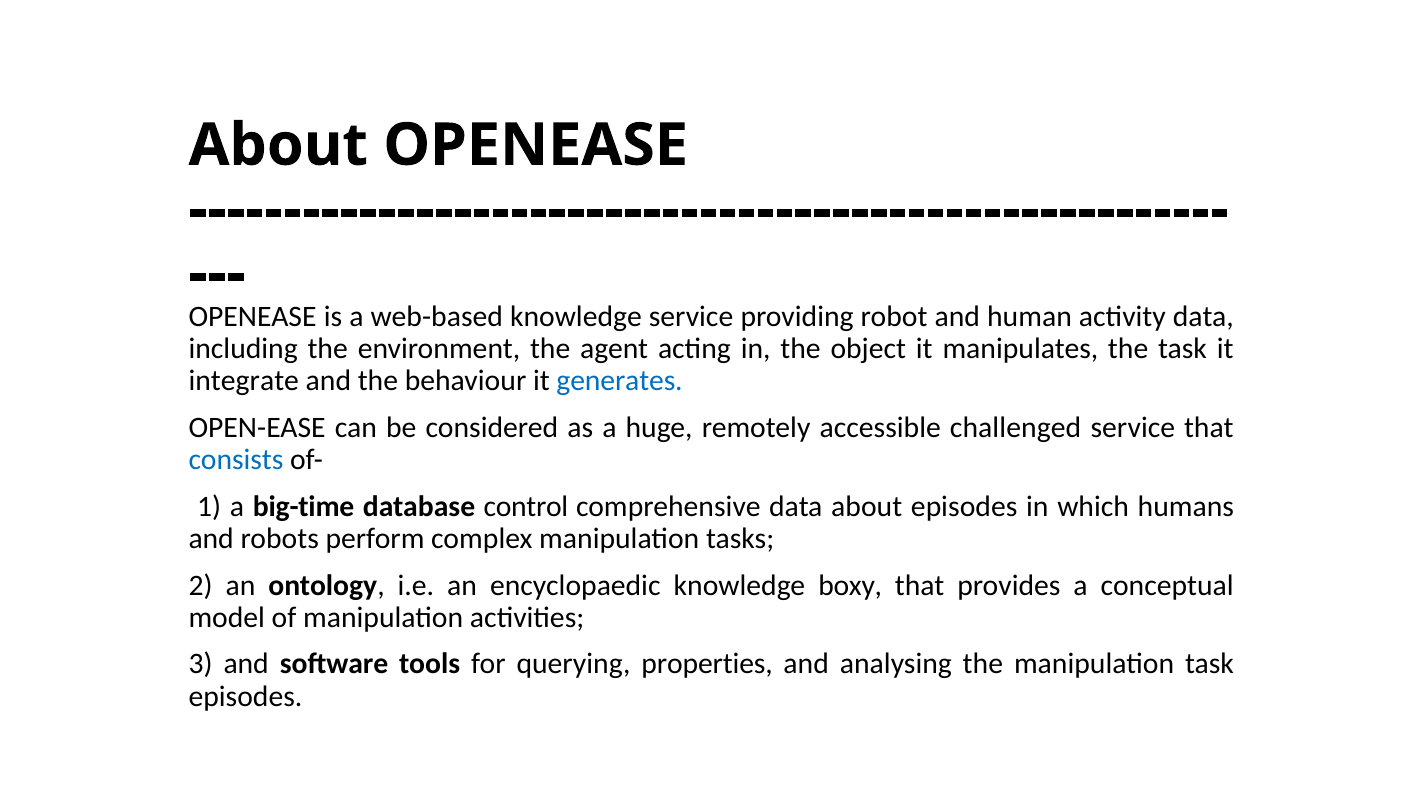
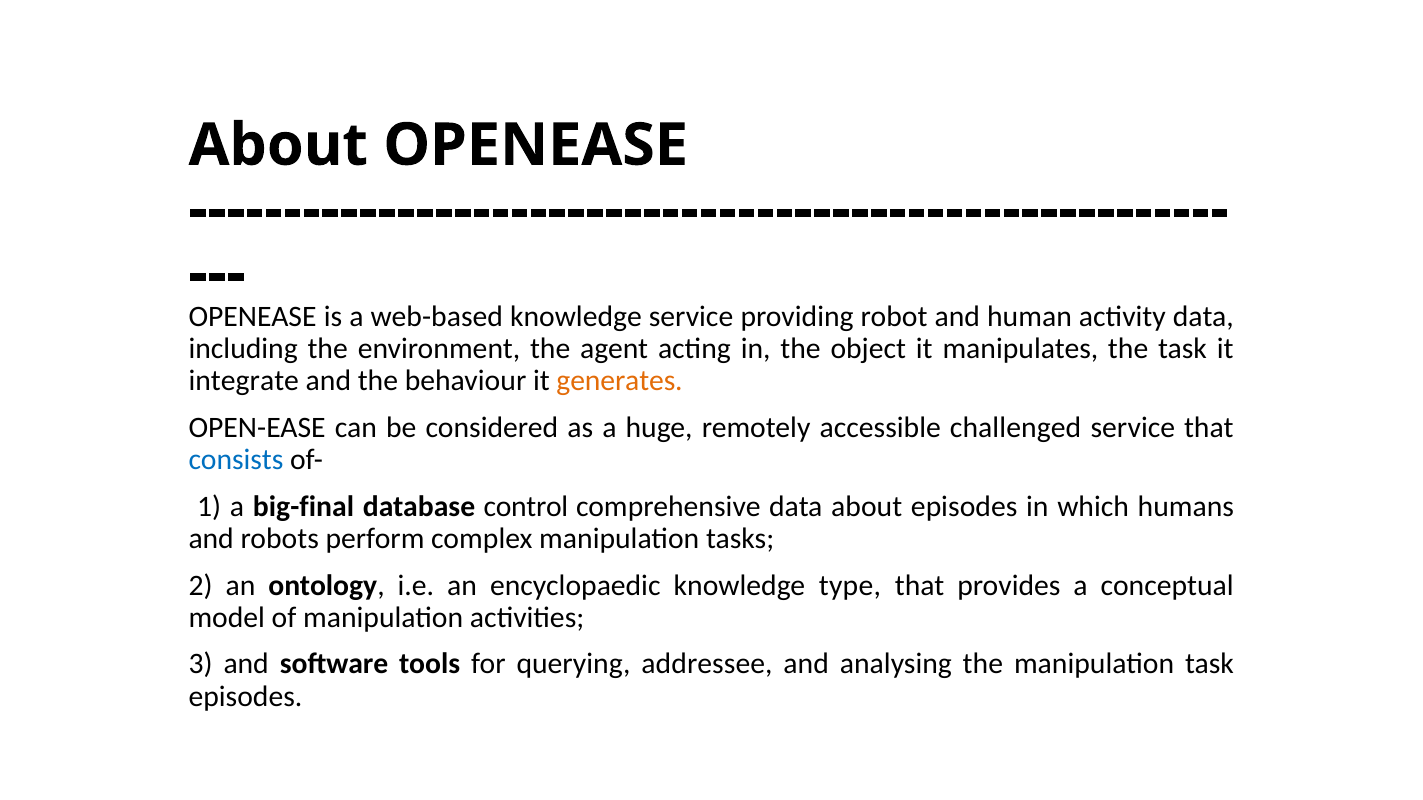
generates colour: blue -> orange (620, 381)
big-time: big-time -> big-final (303, 507)
boxy: boxy -> type (850, 586)
properties: properties -> addressee (707, 665)
